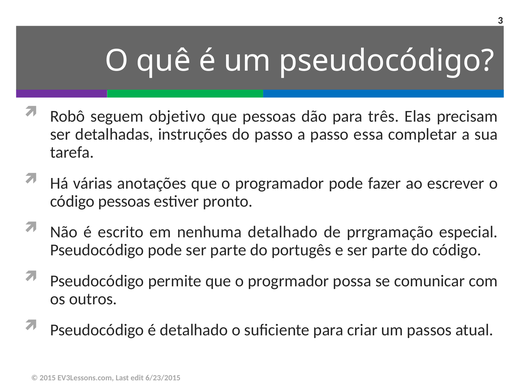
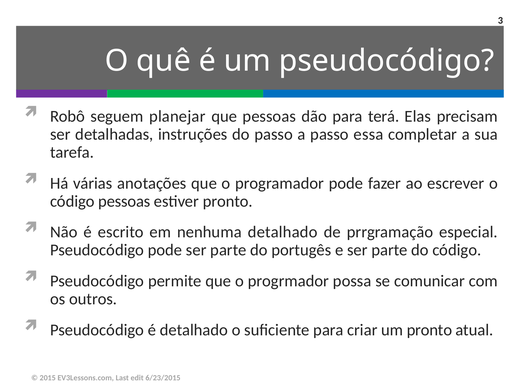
objetivo: objetivo -> planejar (177, 117)
três: três -> terá (384, 117)
um passos: passos -> pronto (429, 330)
